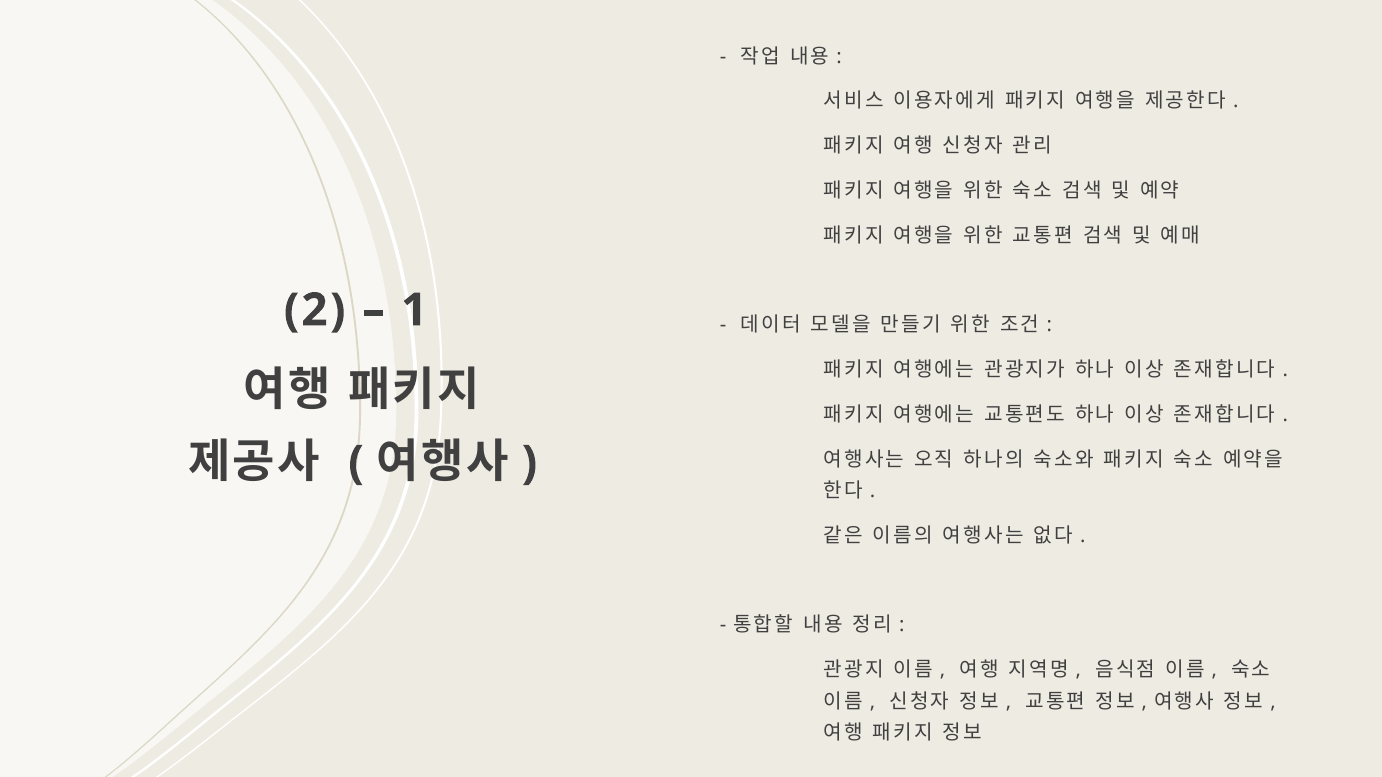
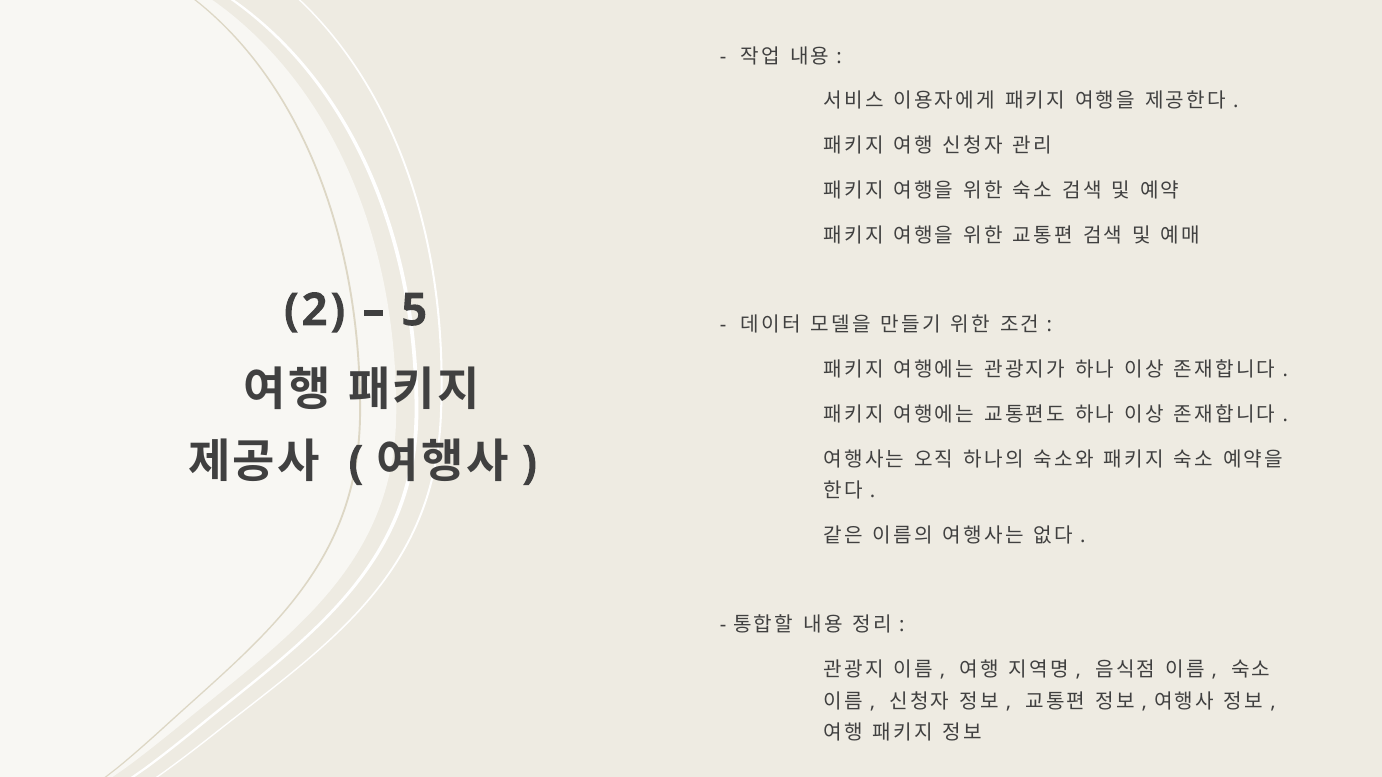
1: 1 -> 5 (414, 310)
